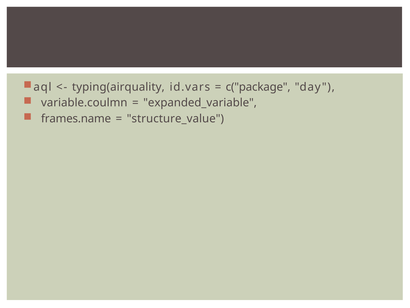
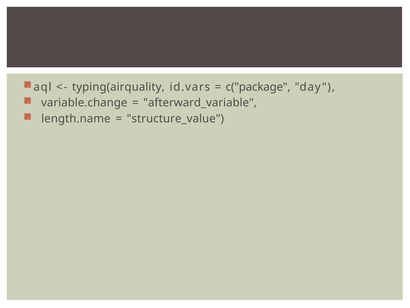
variable.coulmn: variable.coulmn -> variable.change (84, 103)
expanded_variable: expanded_variable -> afterward_variable (200, 103)
frames.name: frames.name -> length.name (76, 119)
